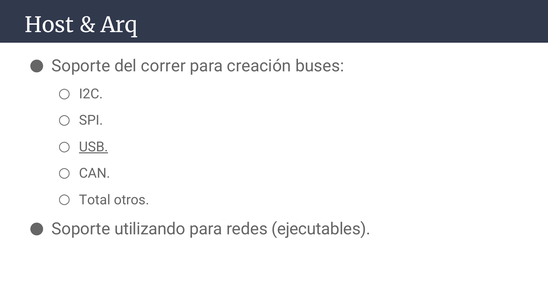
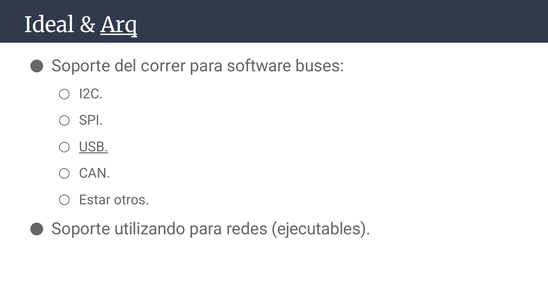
Host: Host -> Ideal (49, 25)
Arq underline: none -> present (119, 25)
creación: creación -> software (259, 66)
Total: Total -> Estar (95, 200)
